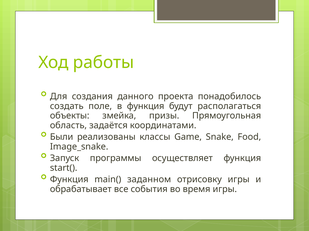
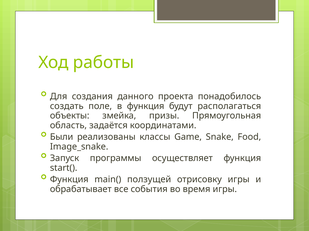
заданном: заданном -> ползущей (149, 180)
